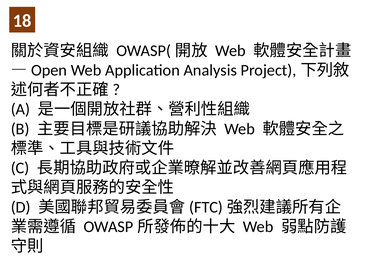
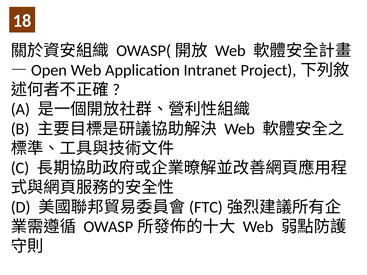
Analysis: Analysis -> Intranet (210, 70)
